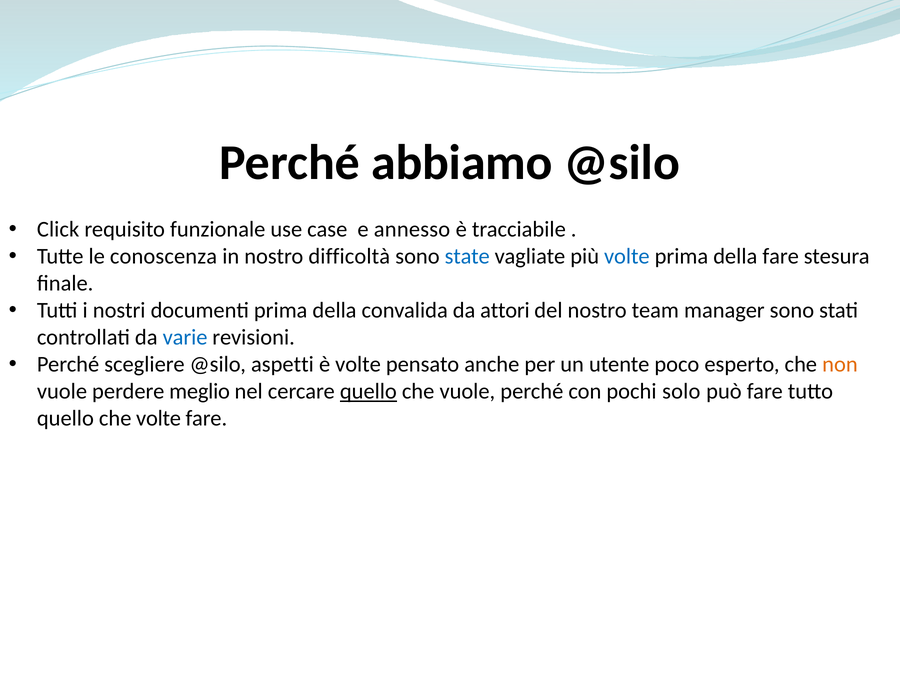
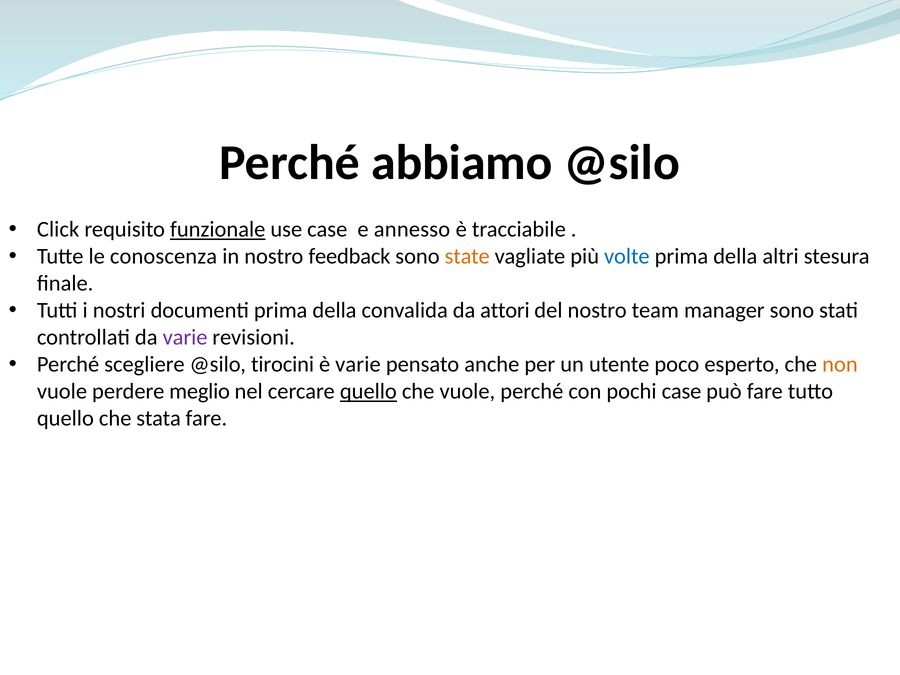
funzionale underline: none -> present (218, 229)
difficoltà: difficoltà -> feedback (349, 256)
state colour: blue -> orange (467, 256)
della fare: fare -> altri (781, 256)
varie colour: blue -> purple (185, 337)
aspetti: aspetti -> tirocini (283, 364)
è volte: volte -> varie (358, 364)
pochi solo: solo -> case (682, 391)
che volte: volte -> stata (159, 418)
